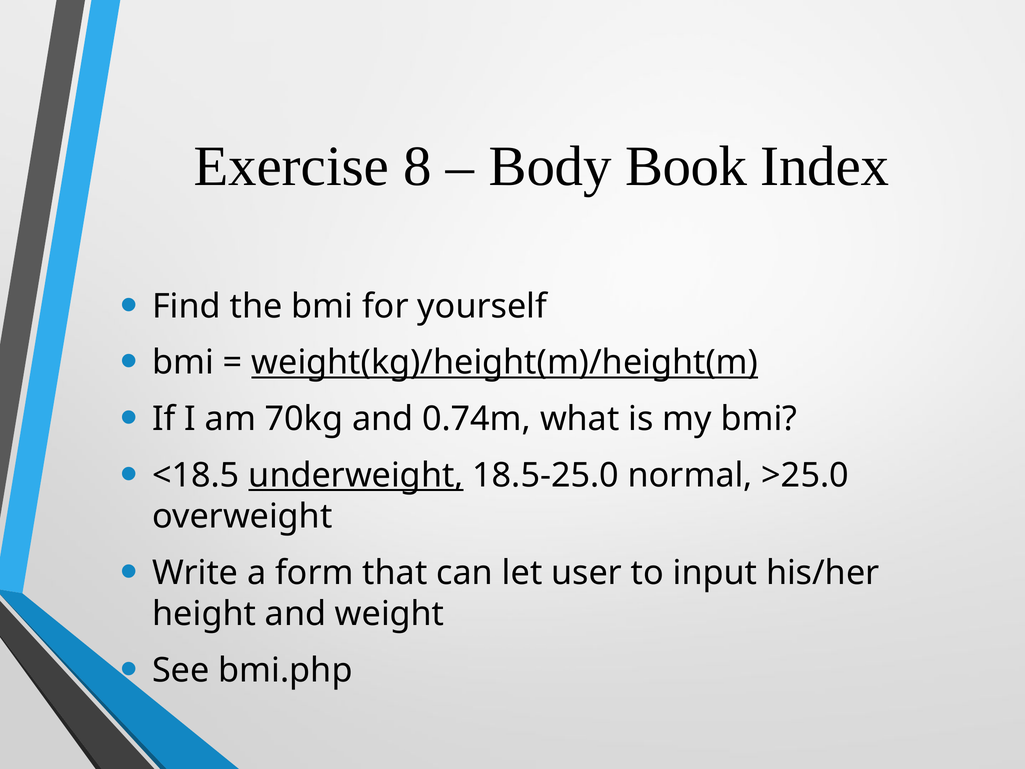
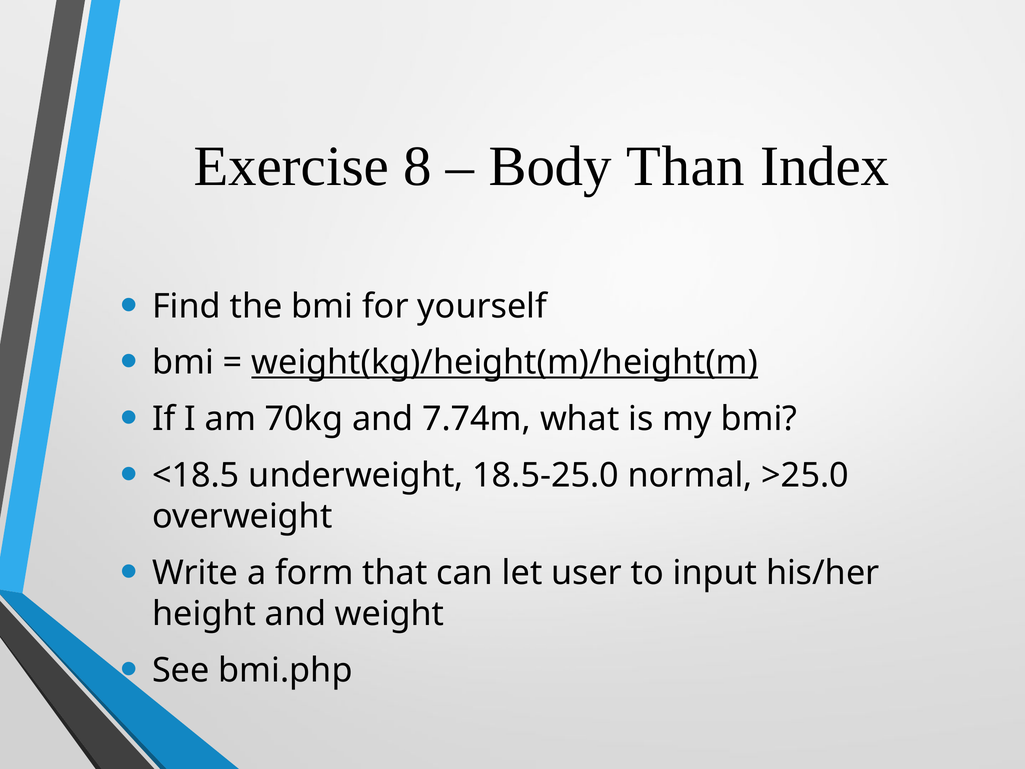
Book: Book -> Than (686, 166)
0.74m: 0.74m -> 7.74m (477, 419)
underweight underline: present -> none (356, 475)
